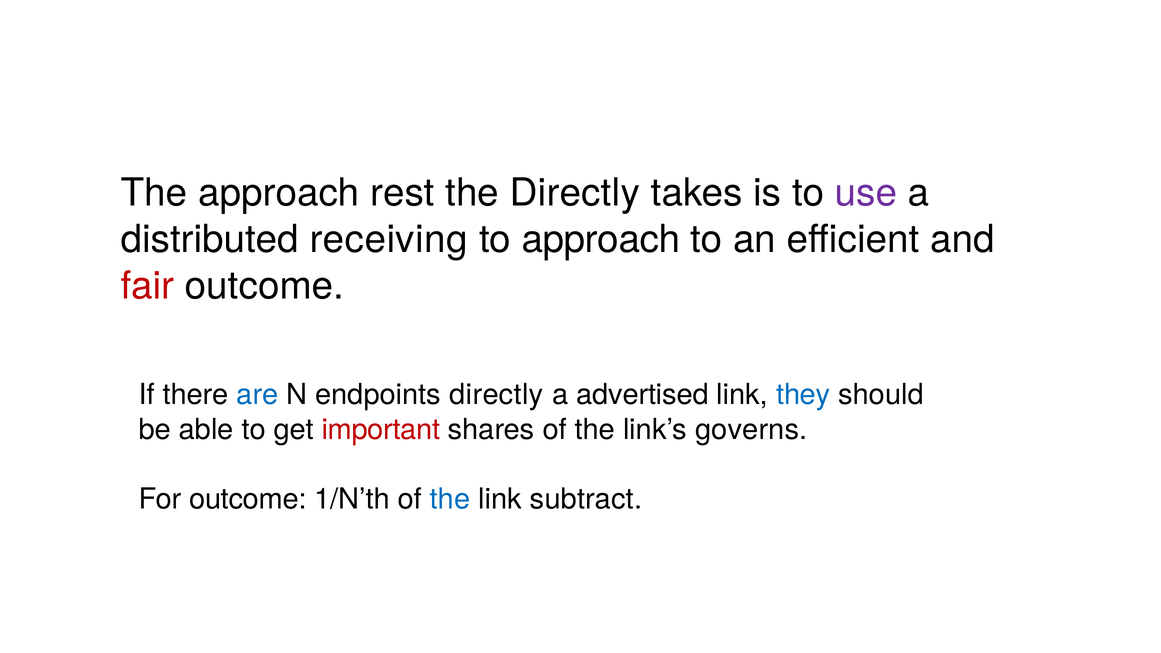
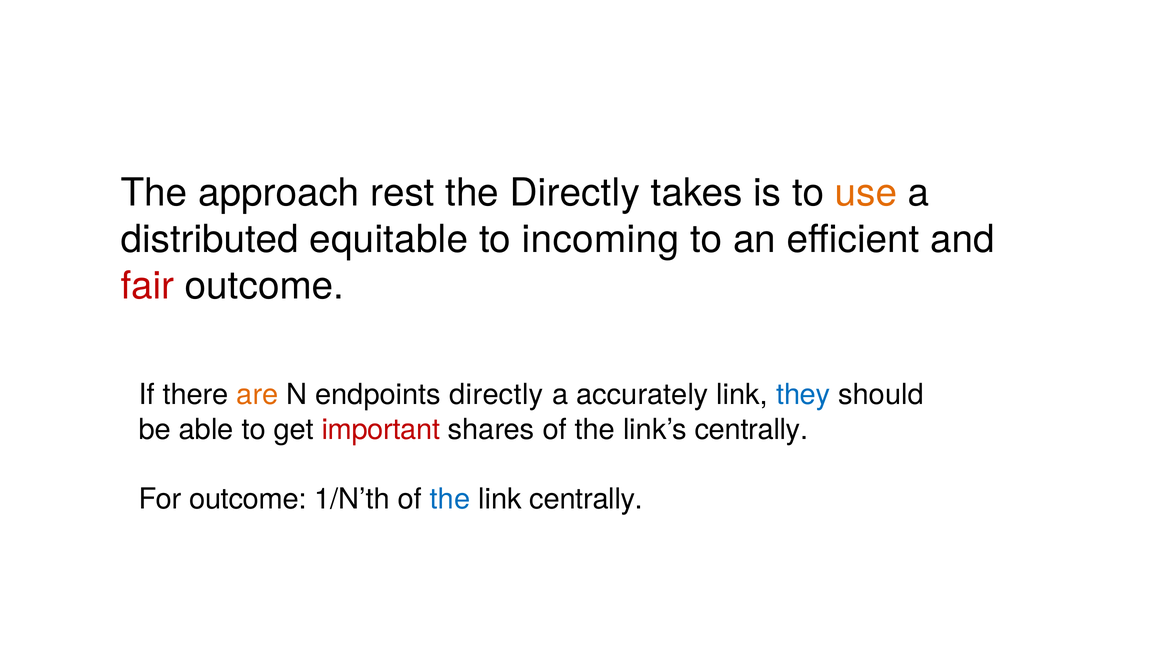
use colour: purple -> orange (866, 193)
receiving: receiving -> equitable (389, 239)
to approach: approach -> incoming (601, 239)
are colour: blue -> orange (257, 395)
advertised: advertised -> accurately (642, 395)
link’s governs: governs -> centrally (751, 430)
link subtract: subtract -> centrally (586, 499)
